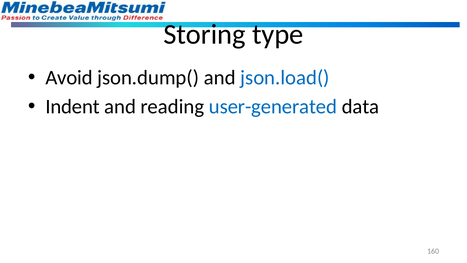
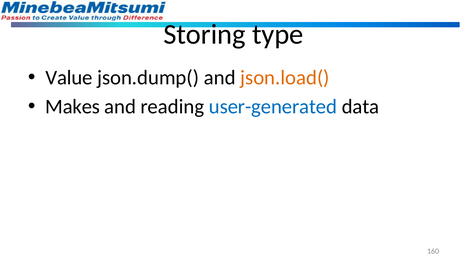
Avoid: Avoid -> Value (69, 78)
json.load( colour: blue -> orange (285, 78)
Indent: Indent -> Makes (73, 107)
